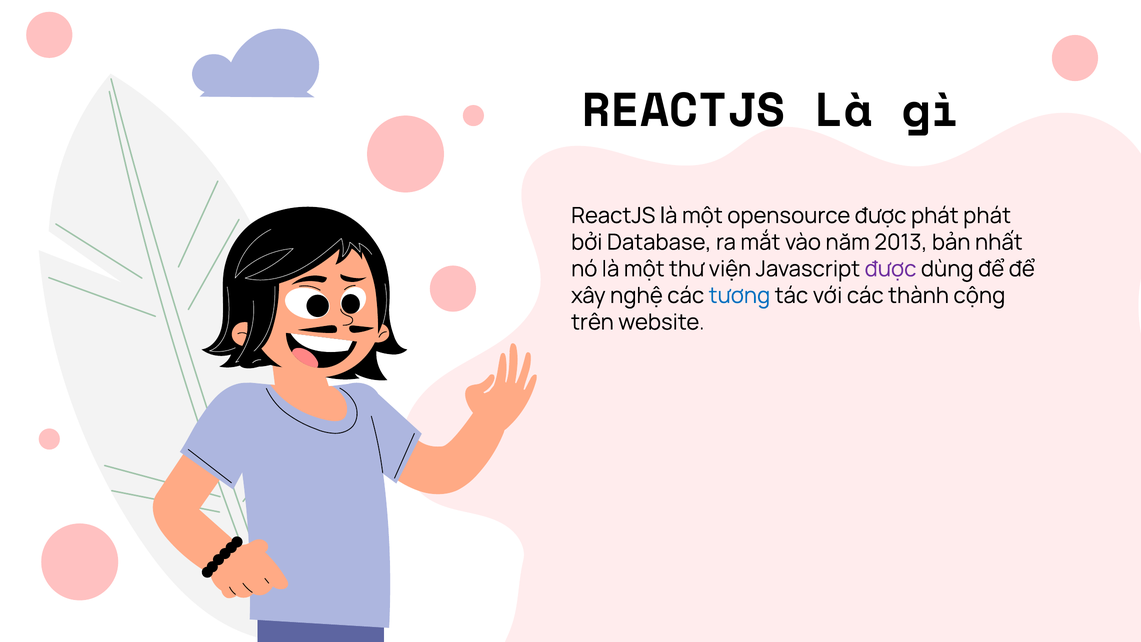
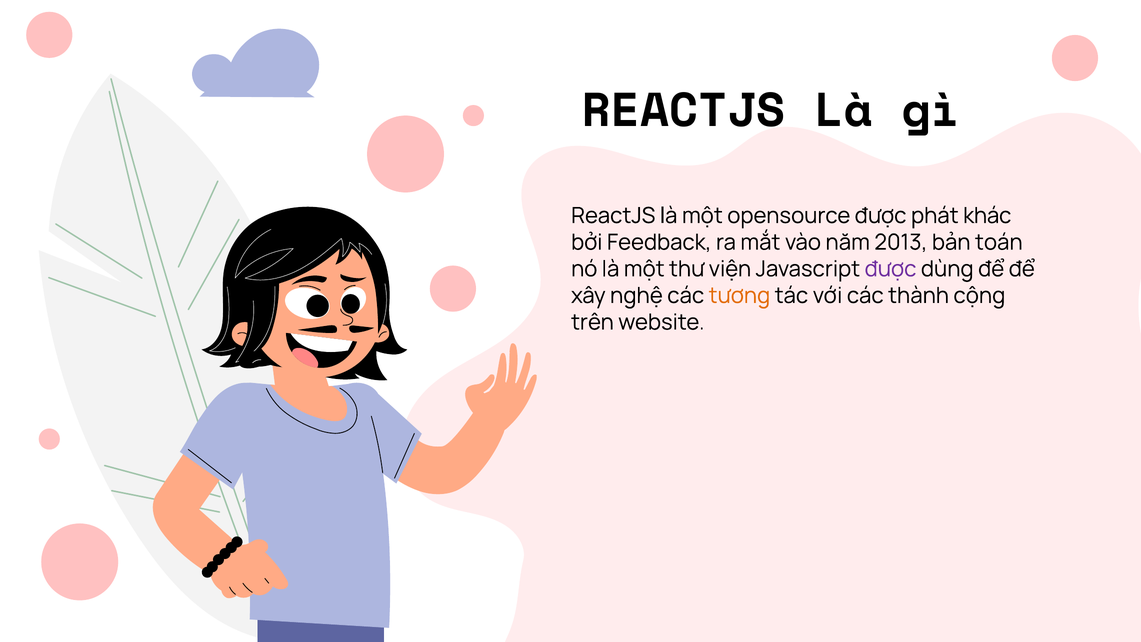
phát phát: phát -> khác (987, 216)
Database: Database -> Feedback (659, 242)
nhất: nhất -> toán (999, 242)
tương colour: blue -> orange (739, 296)
